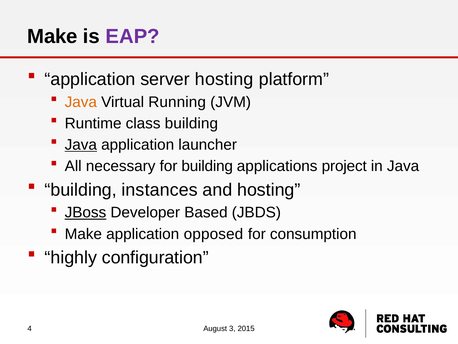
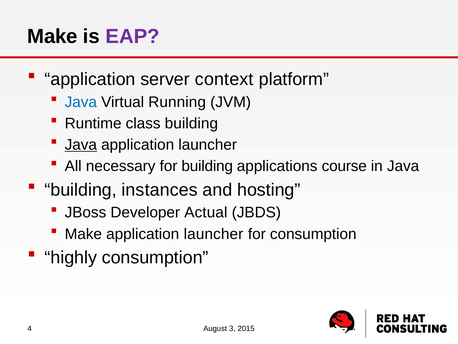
server hosting: hosting -> context (224, 79)
Java colour: orange -> blue (81, 102)
project: project -> course (344, 166)
JBoss underline: present -> none (85, 212)
Based: Based -> Actual (206, 212)
Make application opposed: opposed -> launcher (213, 234)
highly configuration: configuration -> consumption (155, 257)
